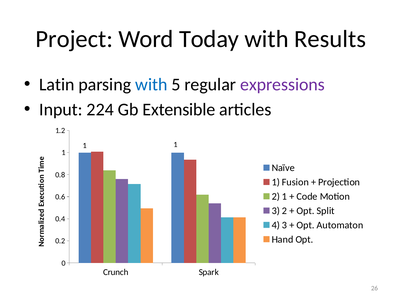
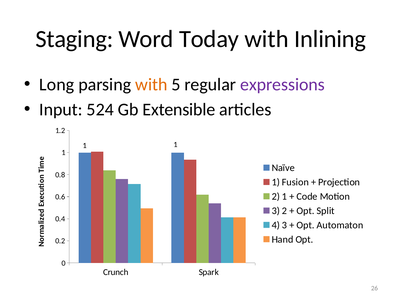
Project: Project -> Staging (74, 39)
Results: Results -> Inlining (330, 39)
Latin: Latin -> Long (57, 84)
with colour: blue -> orange (151, 84)
224: 224 -> 524 (100, 109)
